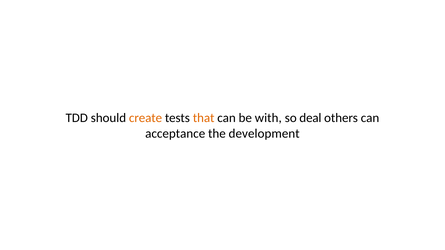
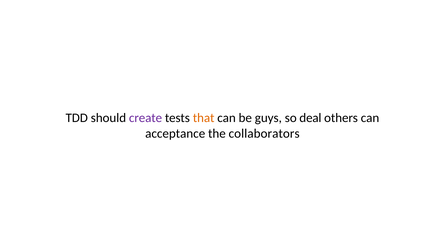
create colour: orange -> purple (146, 118)
with: with -> guys (268, 118)
development: development -> collaborators (264, 134)
